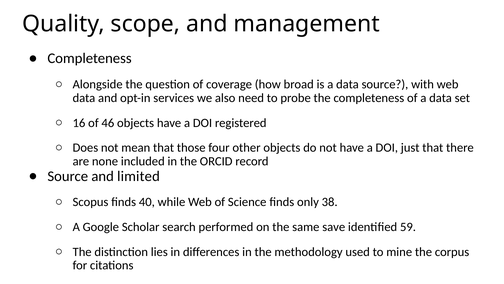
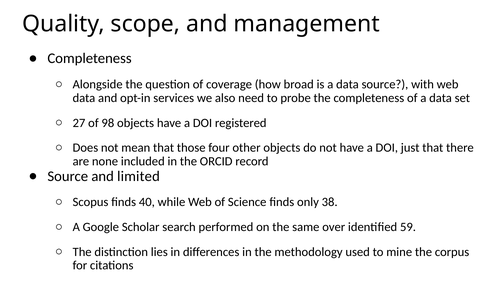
16: 16 -> 27 (79, 123)
46: 46 -> 98 (108, 123)
save: save -> over (334, 227)
